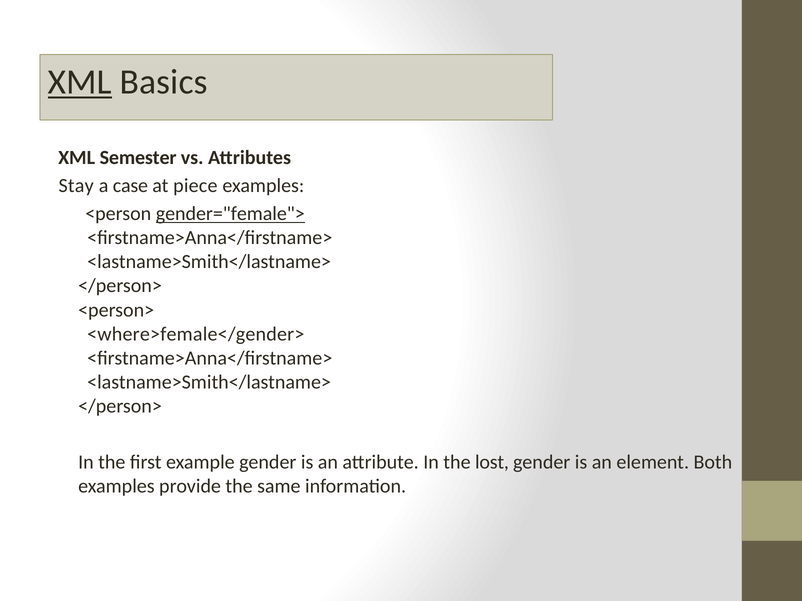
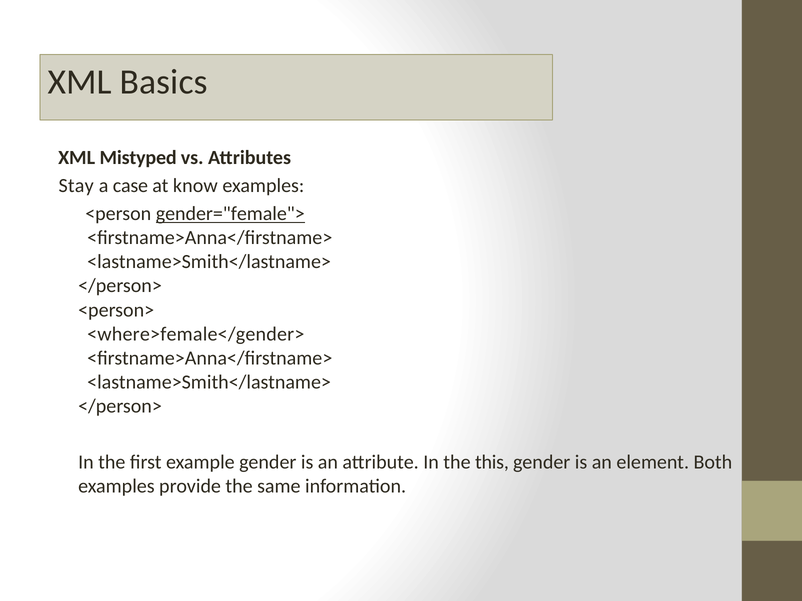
XML underline: present -> none (80, 82)
Semester: Semester -> Mistyped (138, 158)
piece: piece -> know (195, 186)
lost: lost -> this (492, 463)
